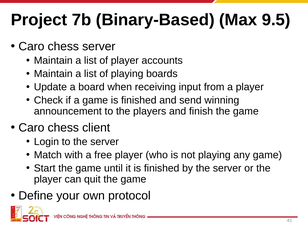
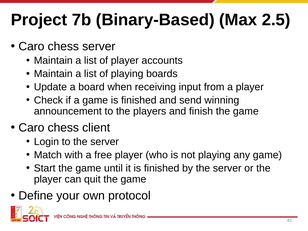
9.5: 9.5 -> 2.5 (276, 20)
